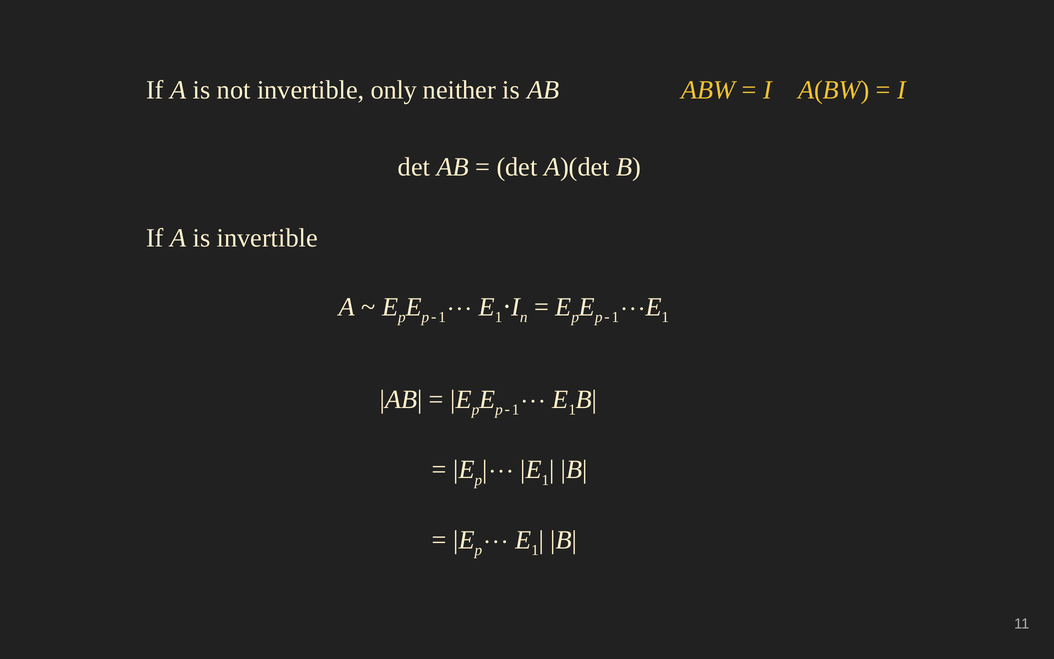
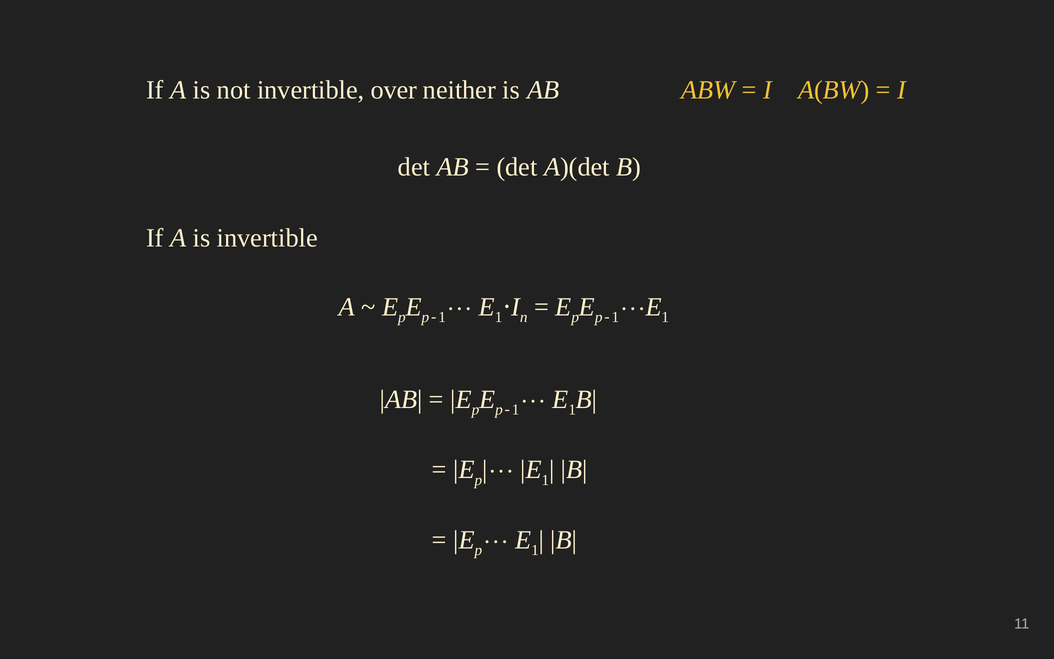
only: only -> over (394, 90)
